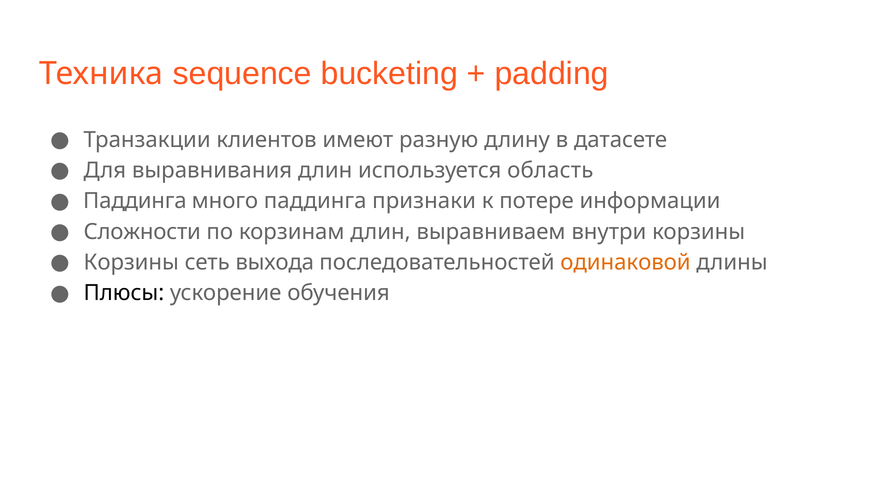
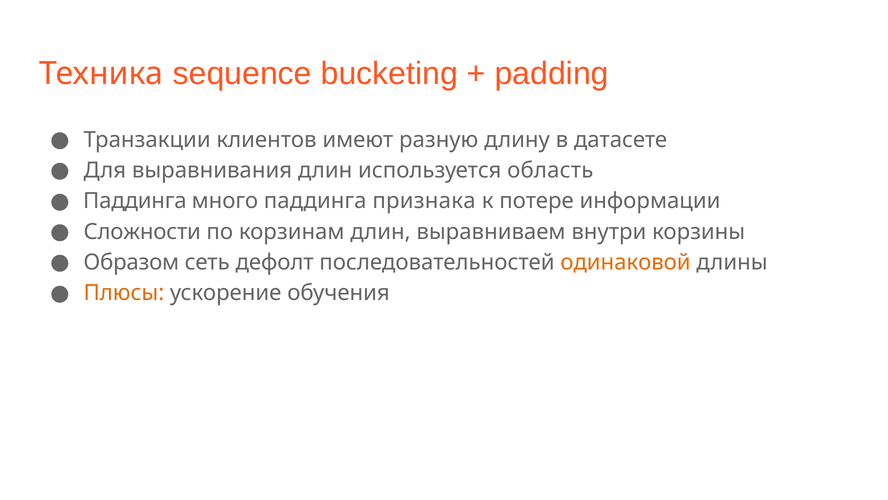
признаки: признаки -> признака (424, 201)
Корзины: Корзины -> Образом (131, 262)
выхода: выхода -> дефолт (275, 262)
Плюсы colour: black -> orange (124, 293)
